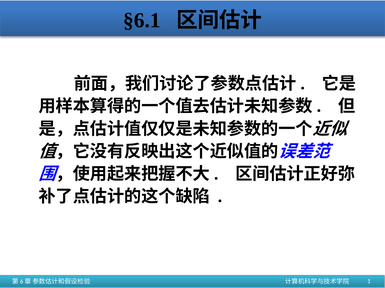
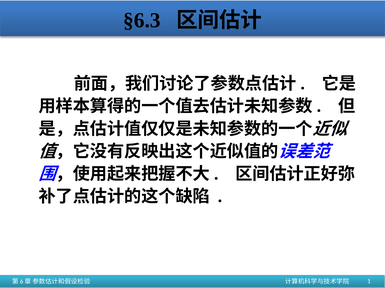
§6.1: §6.1 -> §6.3 (142, 20)
